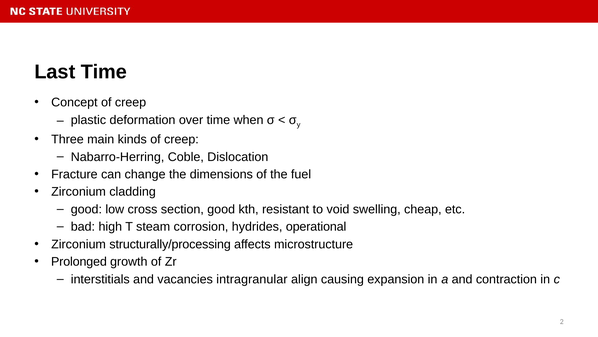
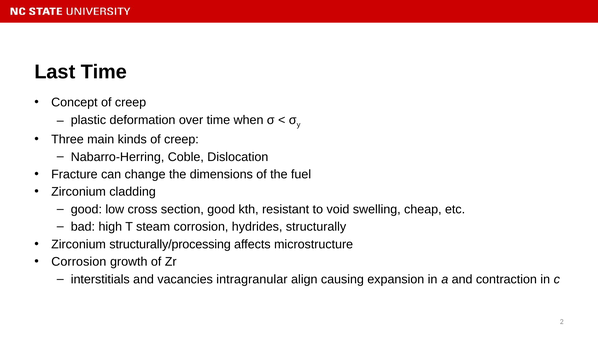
operational: operational -> structurally (316, 226)
Prolonged: Prolonged -> Corrosion (79, 261)
